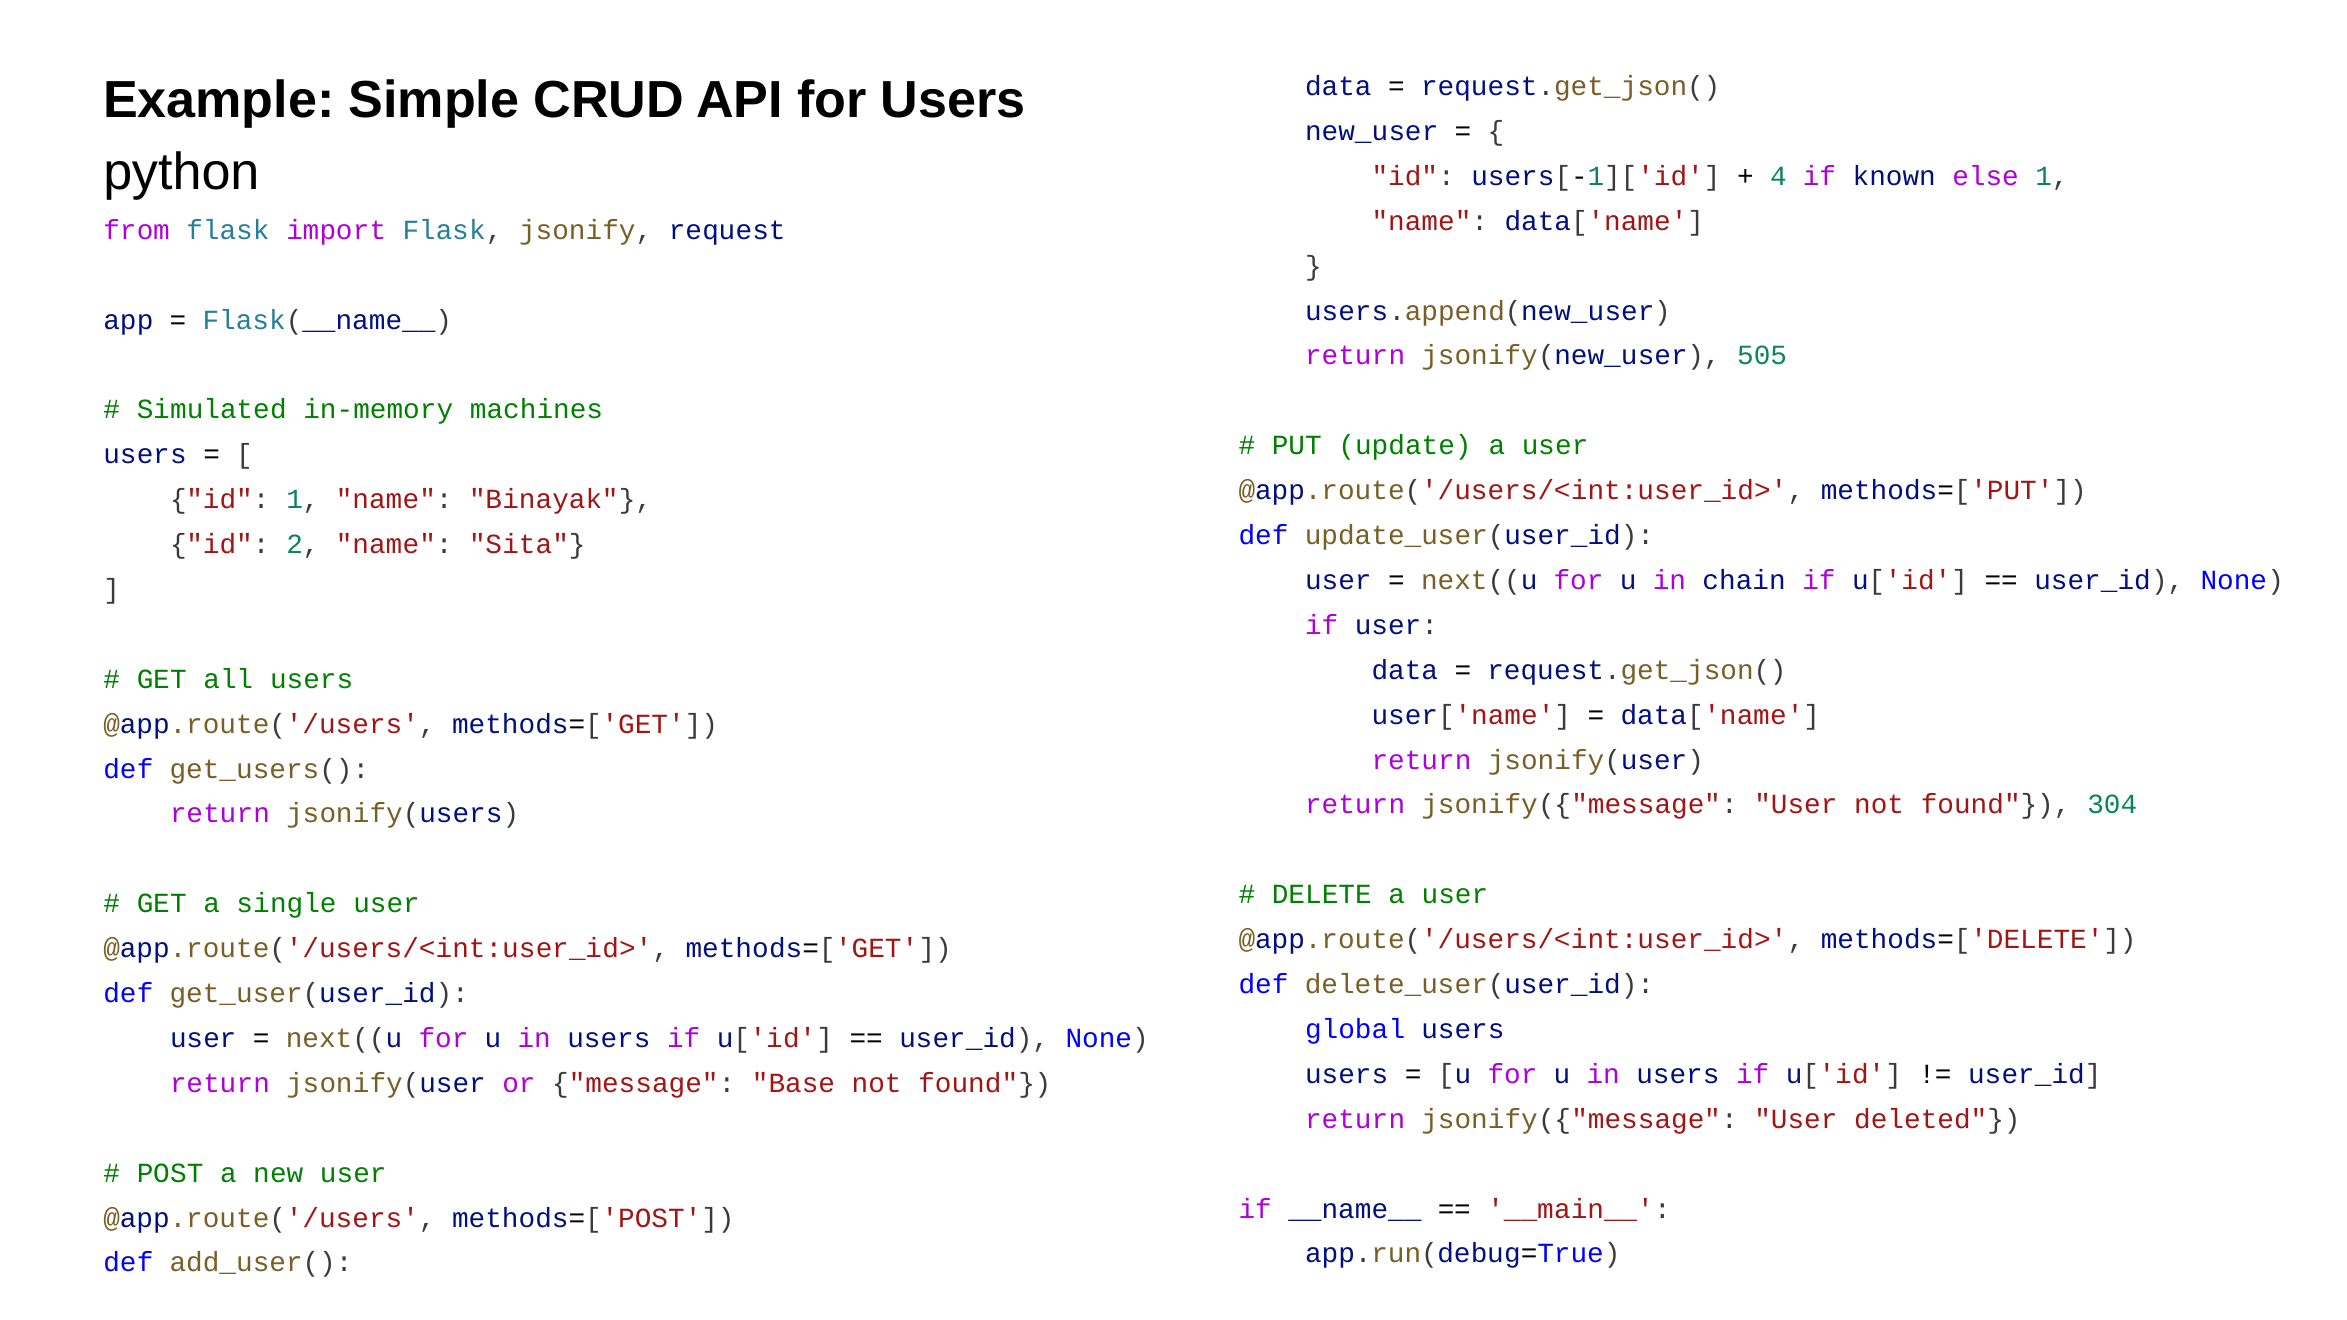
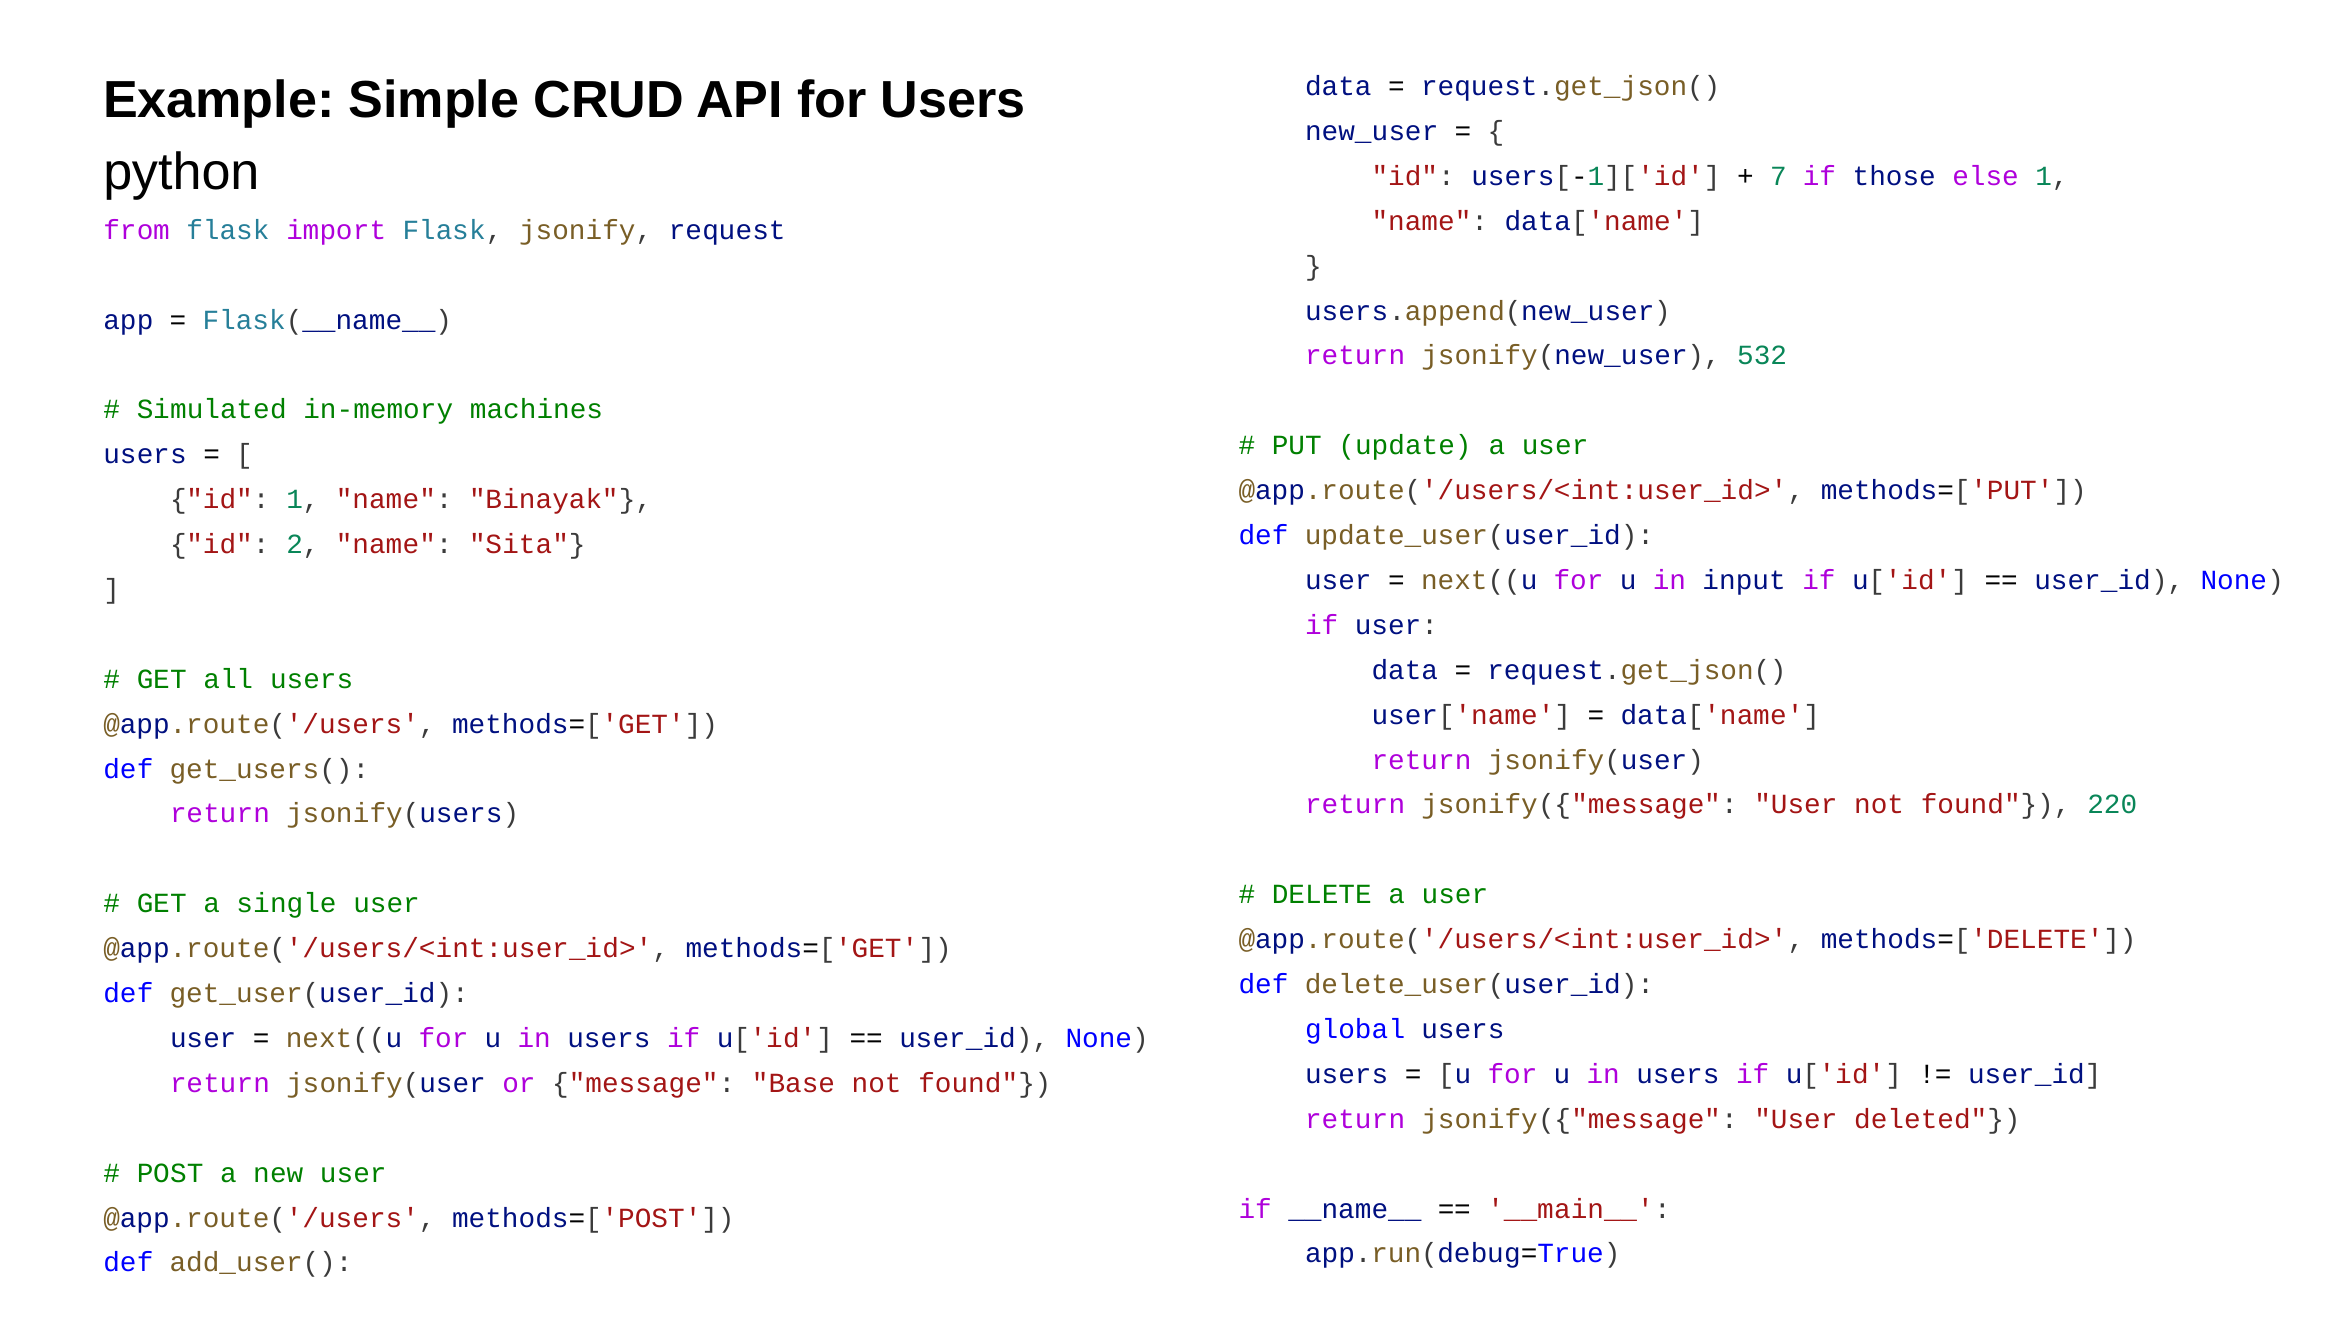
4: 4 -> 7 (1778, 176)
known: known -> those (1894, 176)
505: 505 -> 532 (1762, 356)
chain: chain -> input (1744, 580)
304: 304 -> 220 (2112, 805)
